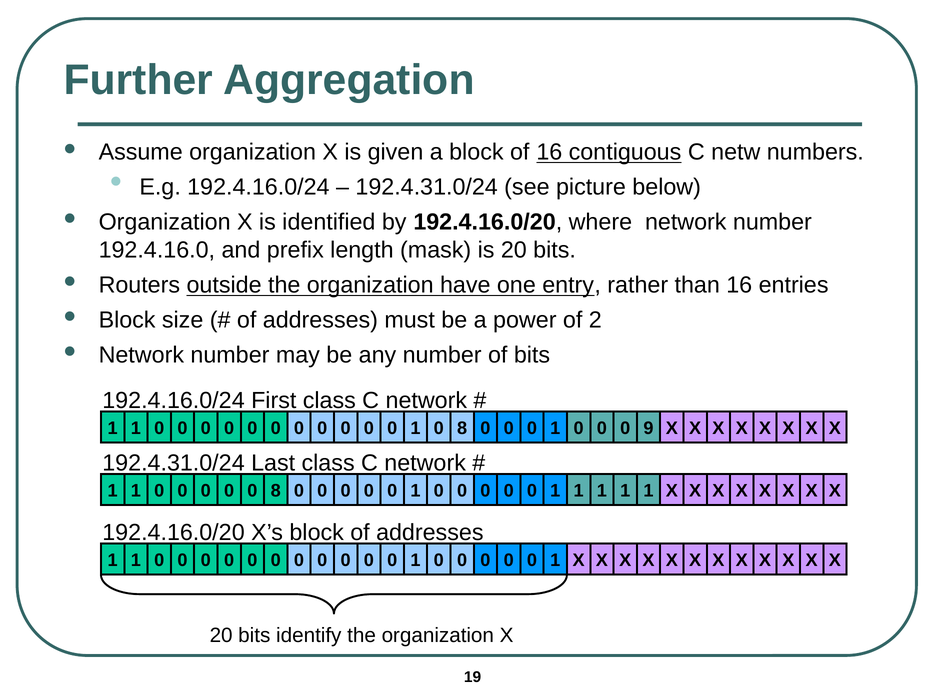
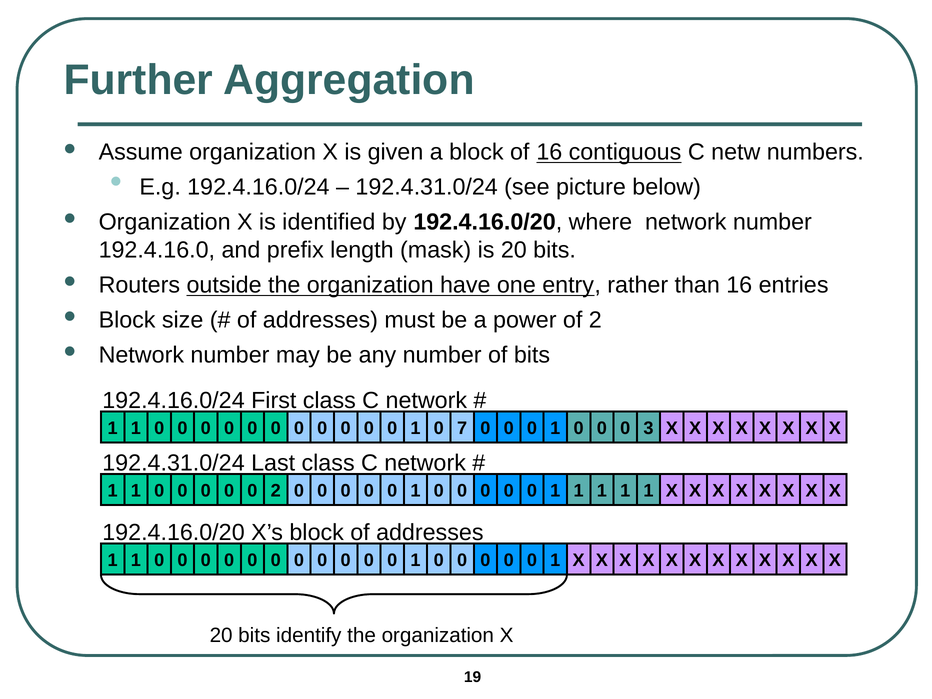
1 0 8: 8 -> 7 (462, 428)
9: 9 -> 3 (648, 428)
0 0 8: 8 -> 2 (276, 491)
